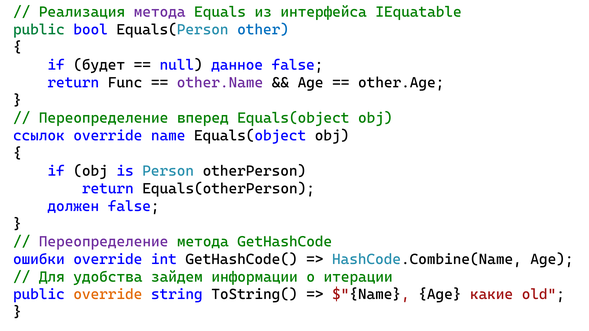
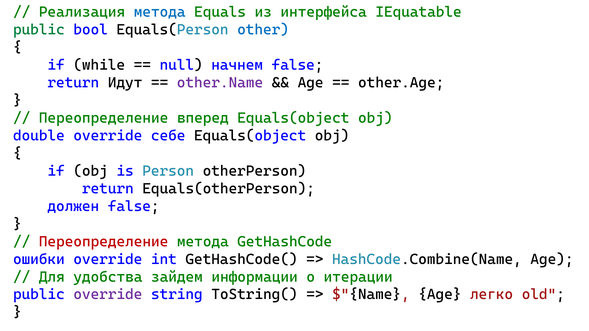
метода colour: purple -> blue (160, 12)
будет: будет -> while (99, 65)
данное: данное -> начнем (237, 65)
Func: Func -> Идут (125, 83)
ссылок: ссылок -> double (39, 136)
name: name -> себе (168, 136)
Переопределение colour: purple -> red (104, 242)
override colour: orange -> purple (108, 295)
какие: какие -> легко (492, 295)
